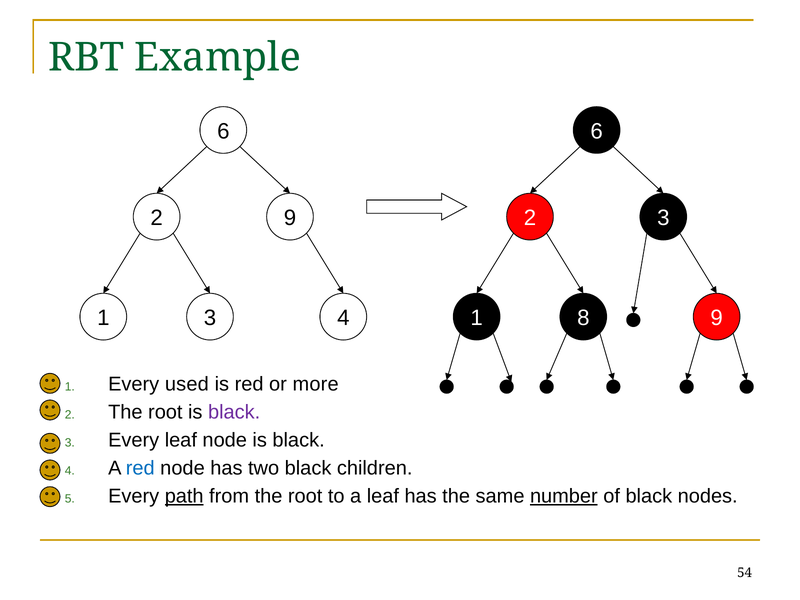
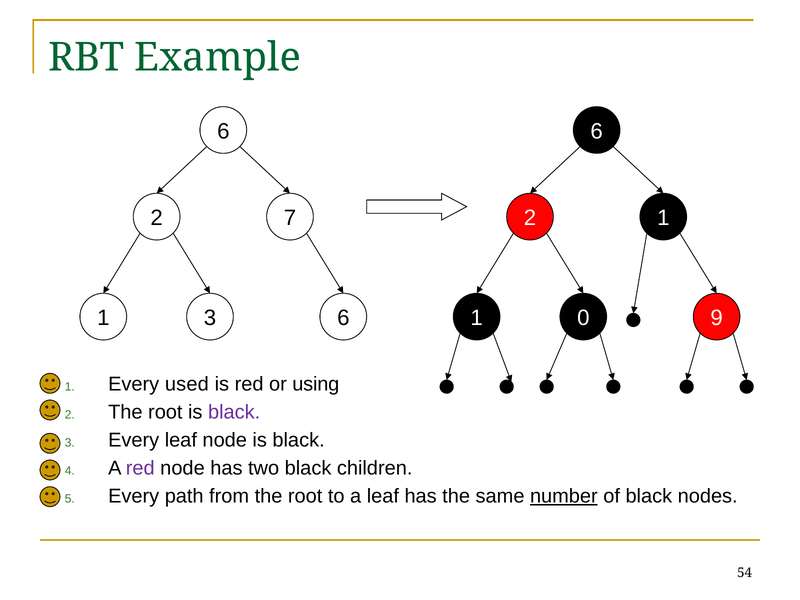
2 9: 9 -> 7 (290, 218)
2 3: 3 -> 1 (663, 218)
3 4: 4 -> 6 (343, 318)
8: 8 -> 0 (583, 318)
more: more -> using (316, 384)
red colour: blue -> purple (140, 468)
path underline: present -> none (184, 496)
